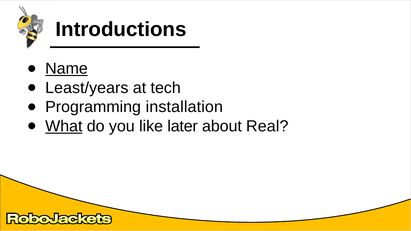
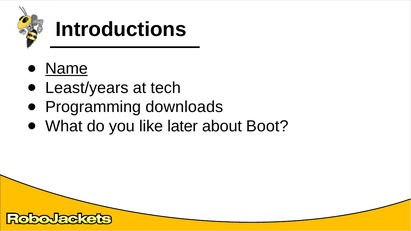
installation: installation -> downloads (184, 107)
What underline: present -> none (64, 126)
Real: Real -> Boot (267, 126)
